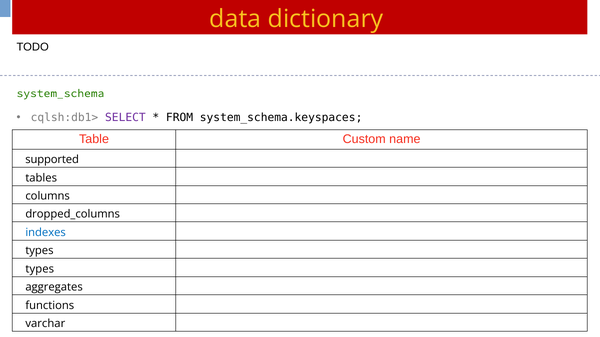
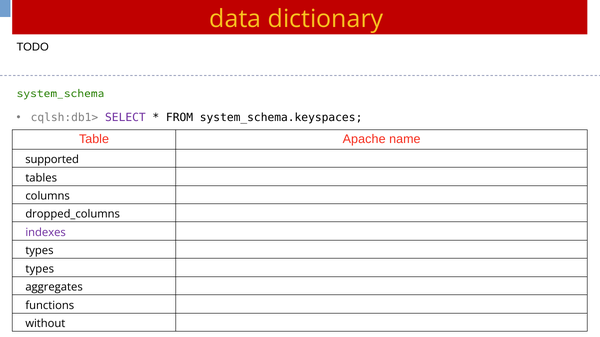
Custom: Custom -> Apache (364, 139)
indexes colour: blue -> purple (46, 233)
varchar: varchar -> without (45, 324)
